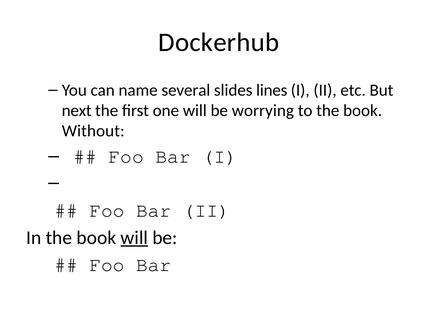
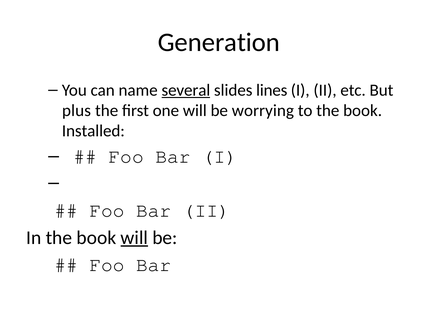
Dockerhub: Dockerhub -> Generation (219, 42)
several underline: none -> present (186, 90)
next: next -> plus (77, 111)
Without: Without -> Installed (93, 131)
